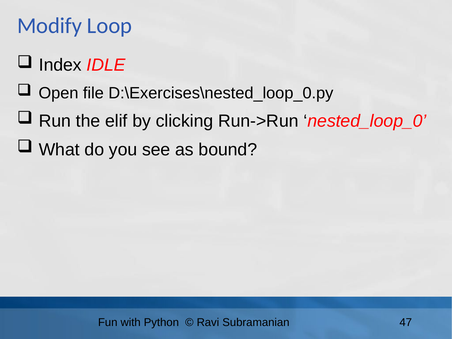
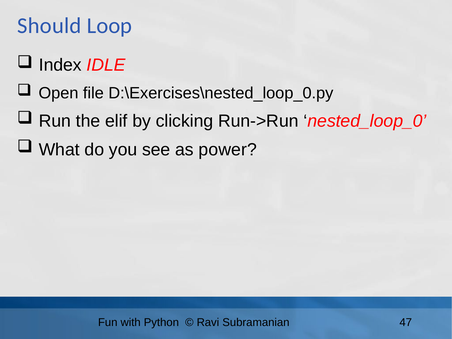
Modify: Modify -> Should (49, 26)
bound: bound -> power (228, 150)
